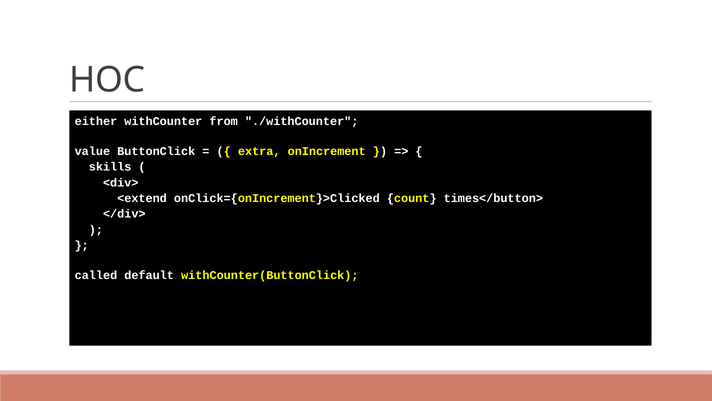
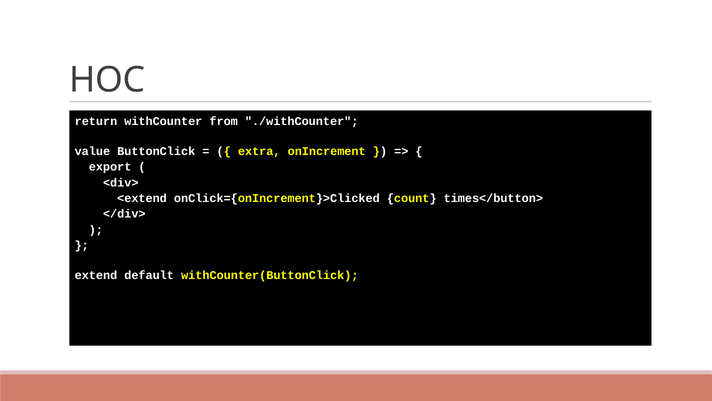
either: either -> return (96, 121)
skills: skills -> export (110, 167)
called: called -> extend (96, 275)
